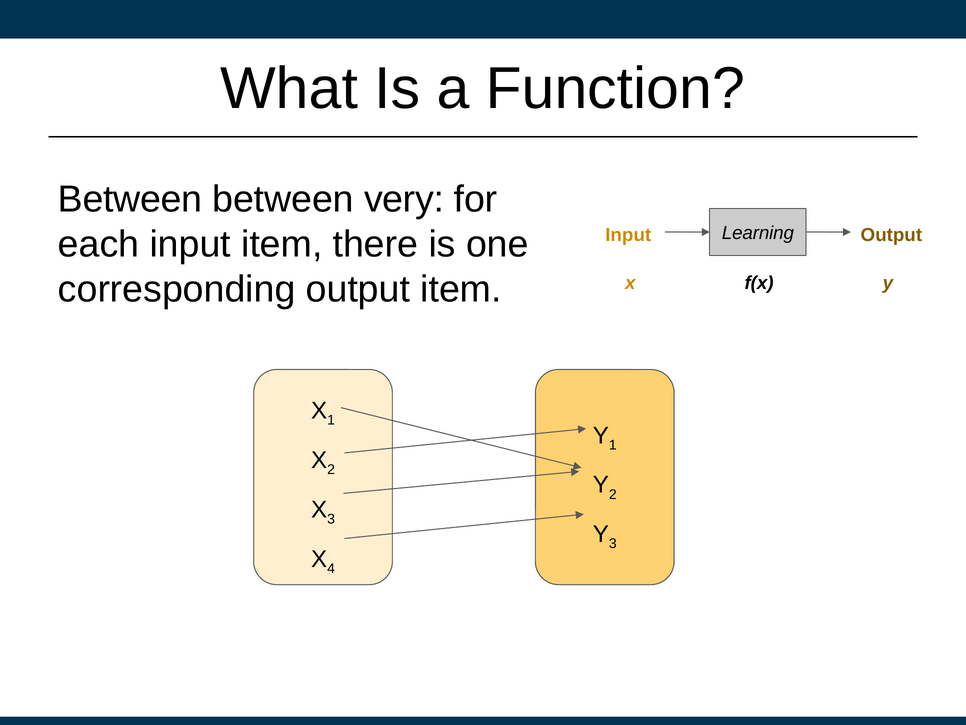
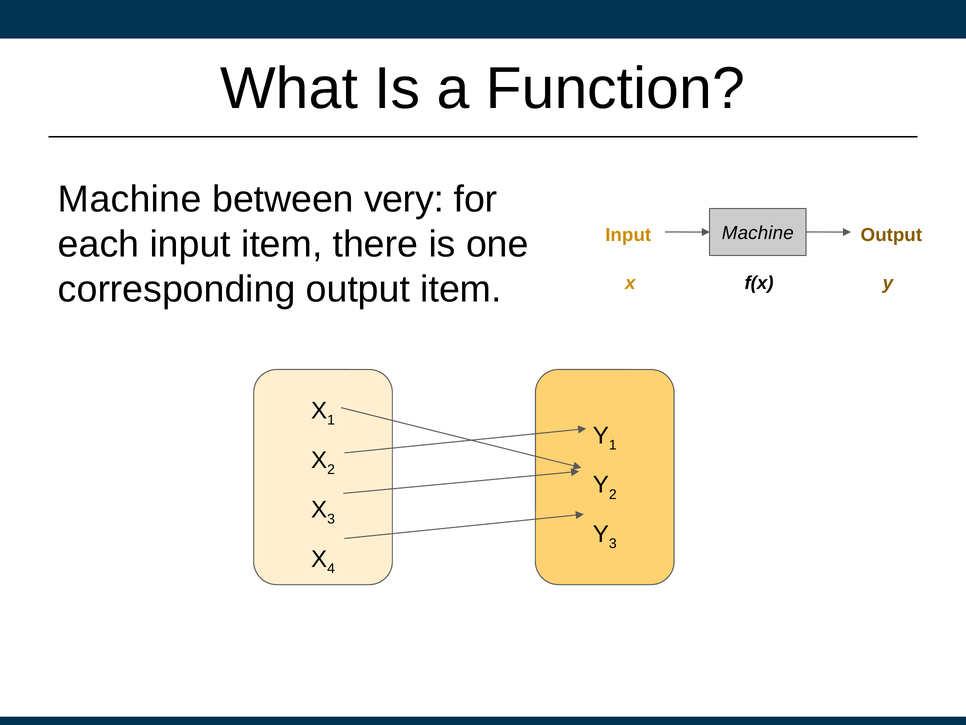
Between: Between -> Machine (130, 199)
Learning: Learning -> Machine (758, 233)
